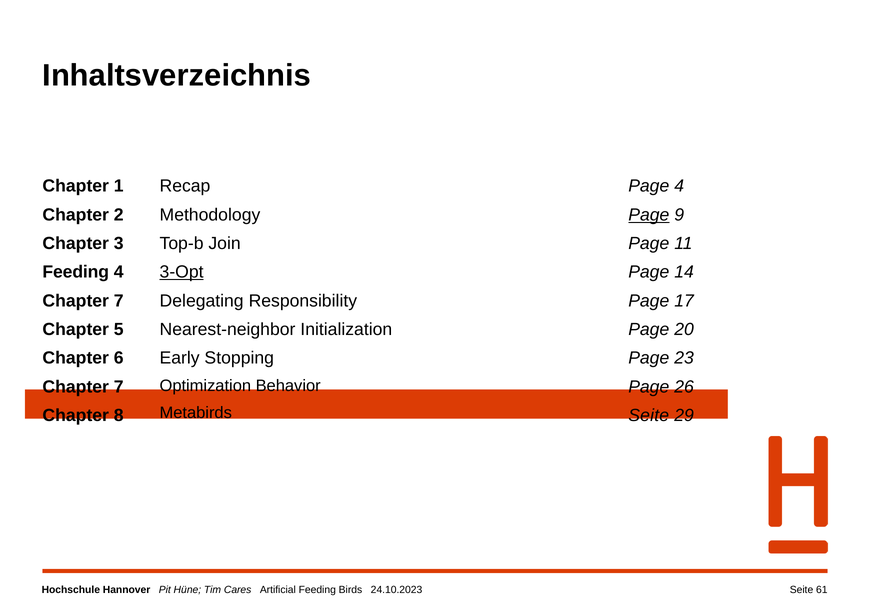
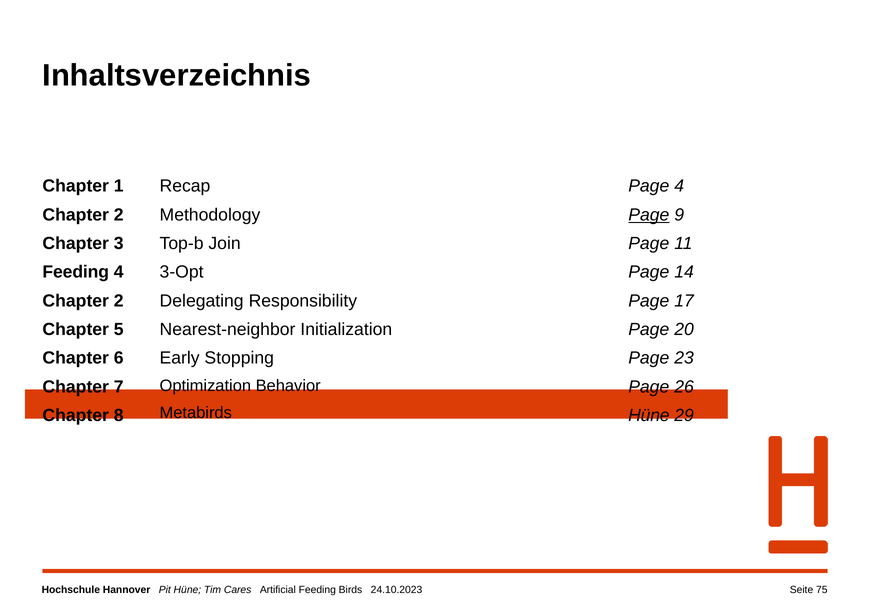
3-Opt underline: present -> none (182, 272)
7: 7 -> 2 (119, 301)
Seite: Seite -> Hüne (649, 416)
61: 61 -> 75 (822, 590)
